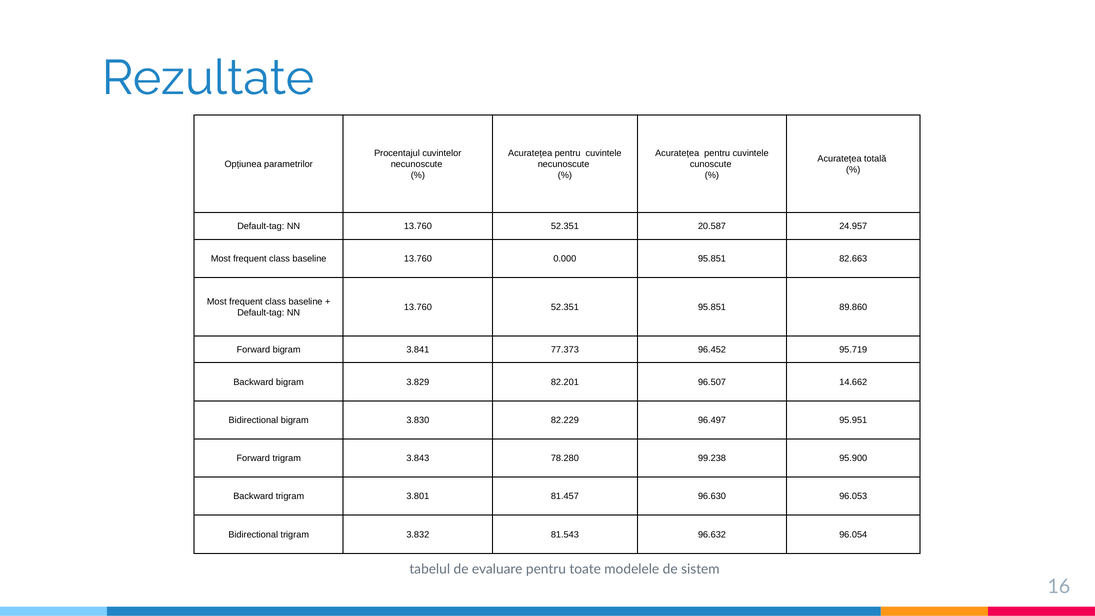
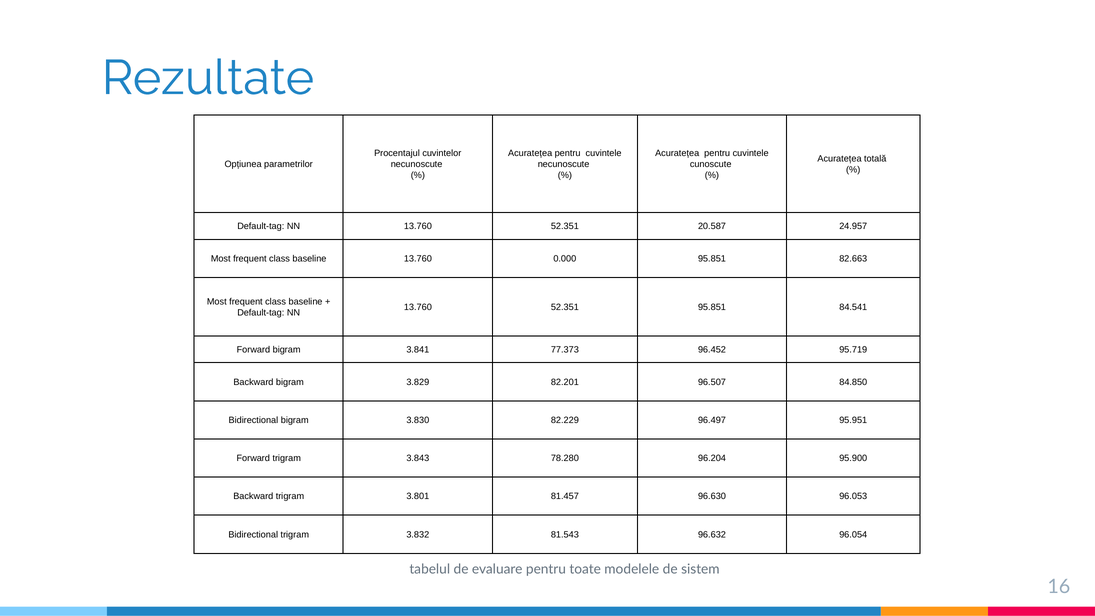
89.860: 89.860 -> 84.541 (853, 307)
14.662: 14.662 -> 84.850 (853, 382)
99.238: 99.238 -> 96.204 (712, 458)
